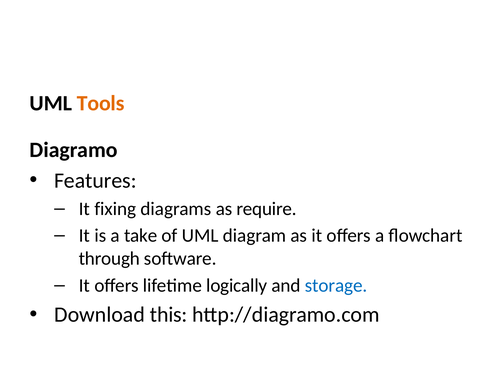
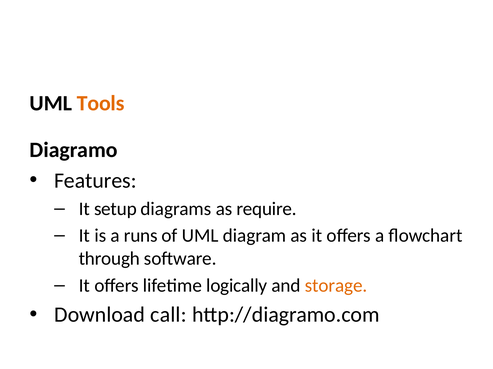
fixing: fixing -> setup (115, 209)
take: take -> runs (141, 236)
storage colour: blue -> orange (336, 286)
this: this -> call (168, 315)
